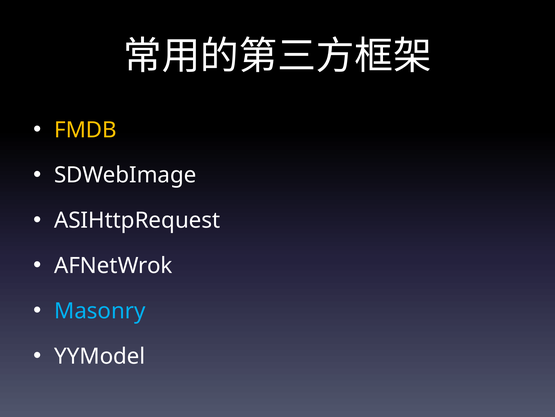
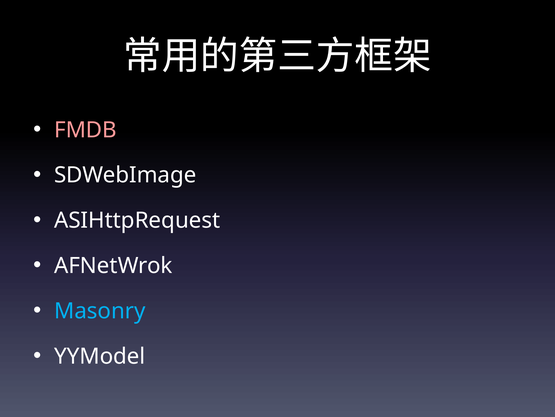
FMDB colour: yellow -> pink (85, 130)
